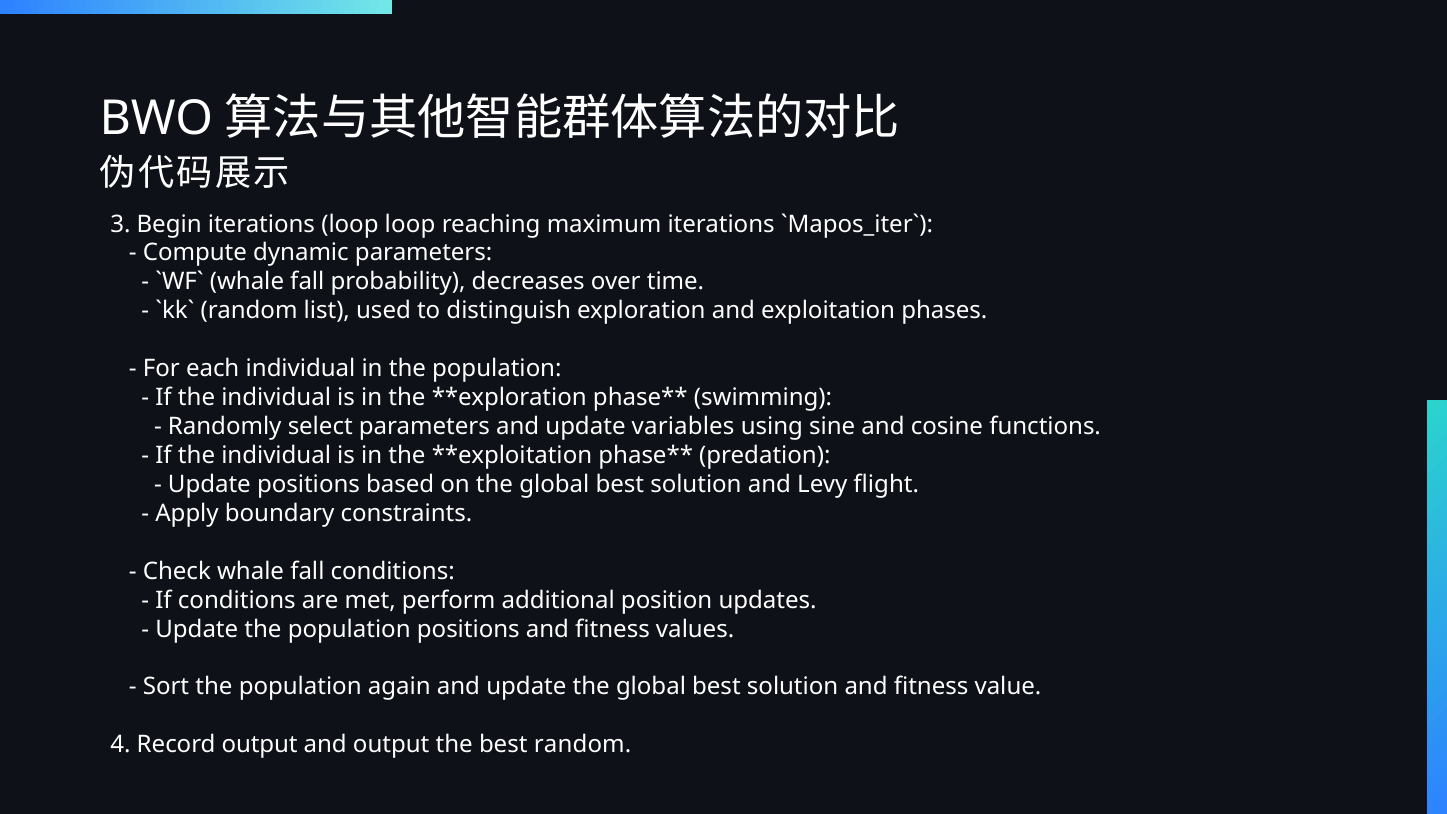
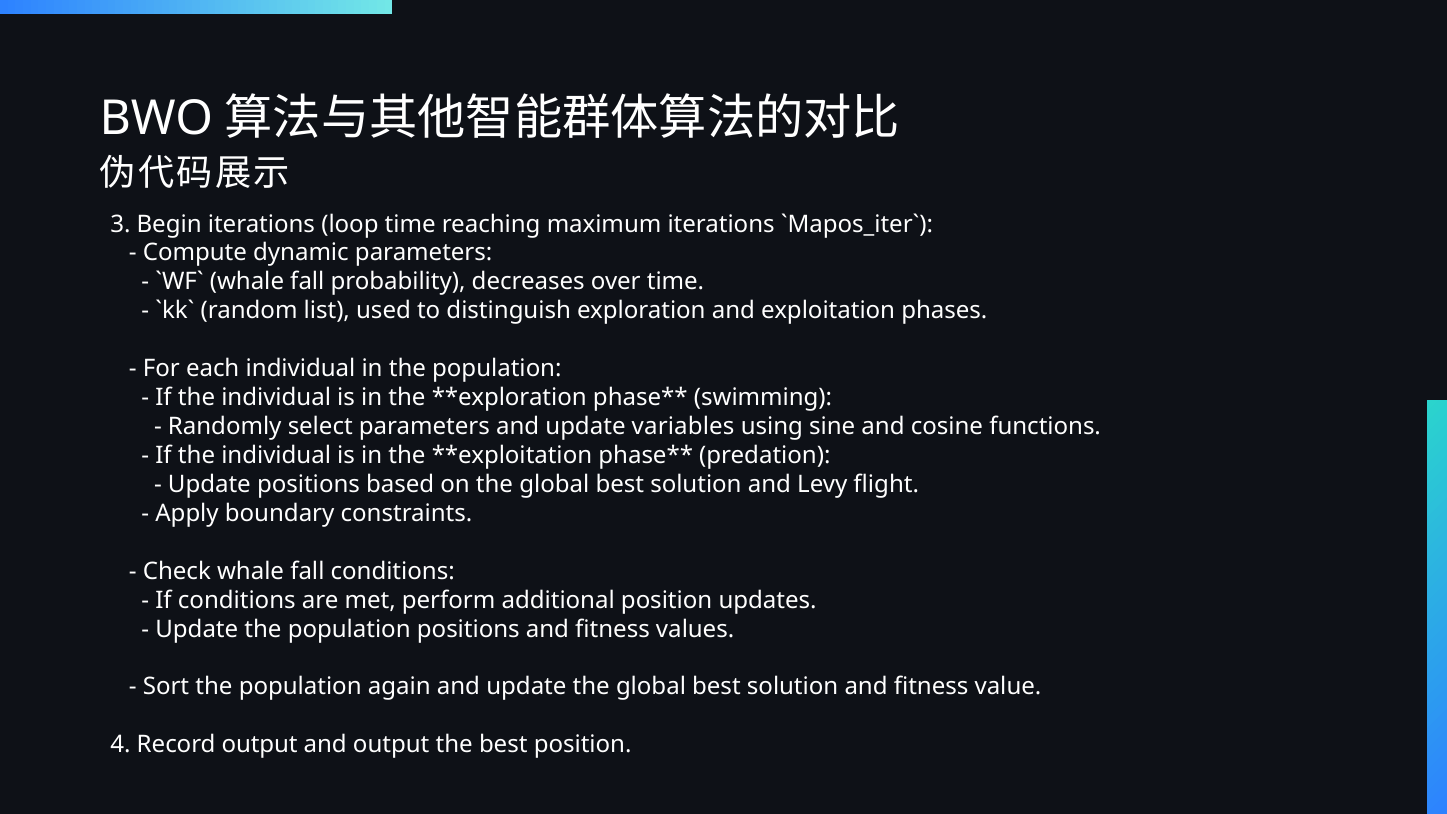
loop loop: loop -> time (410, 224)
best random: random -> position (583, 745)
